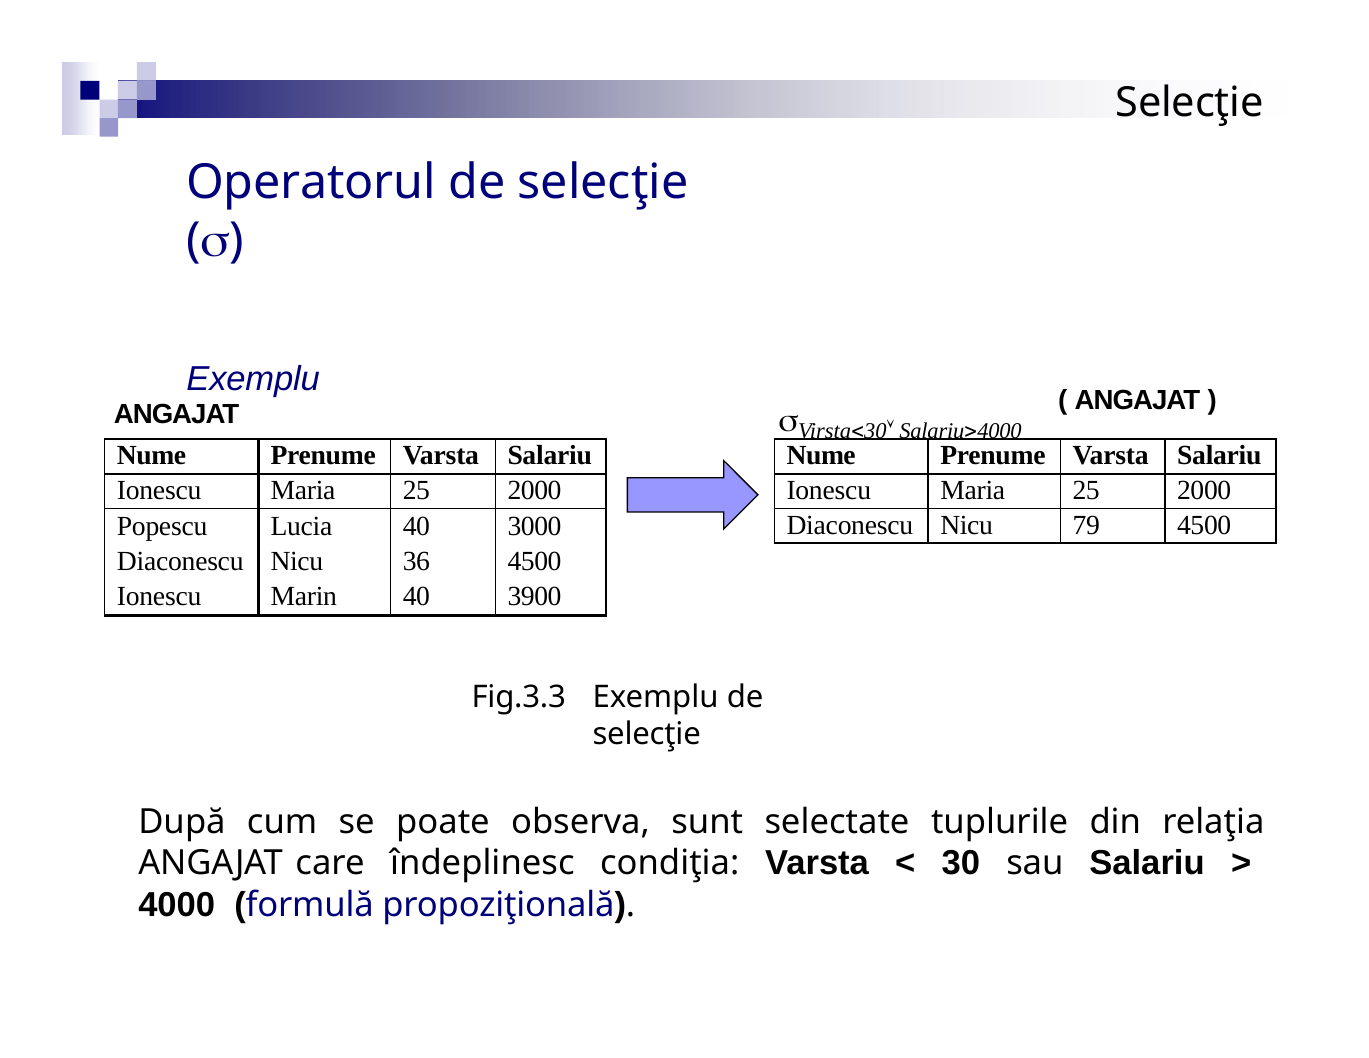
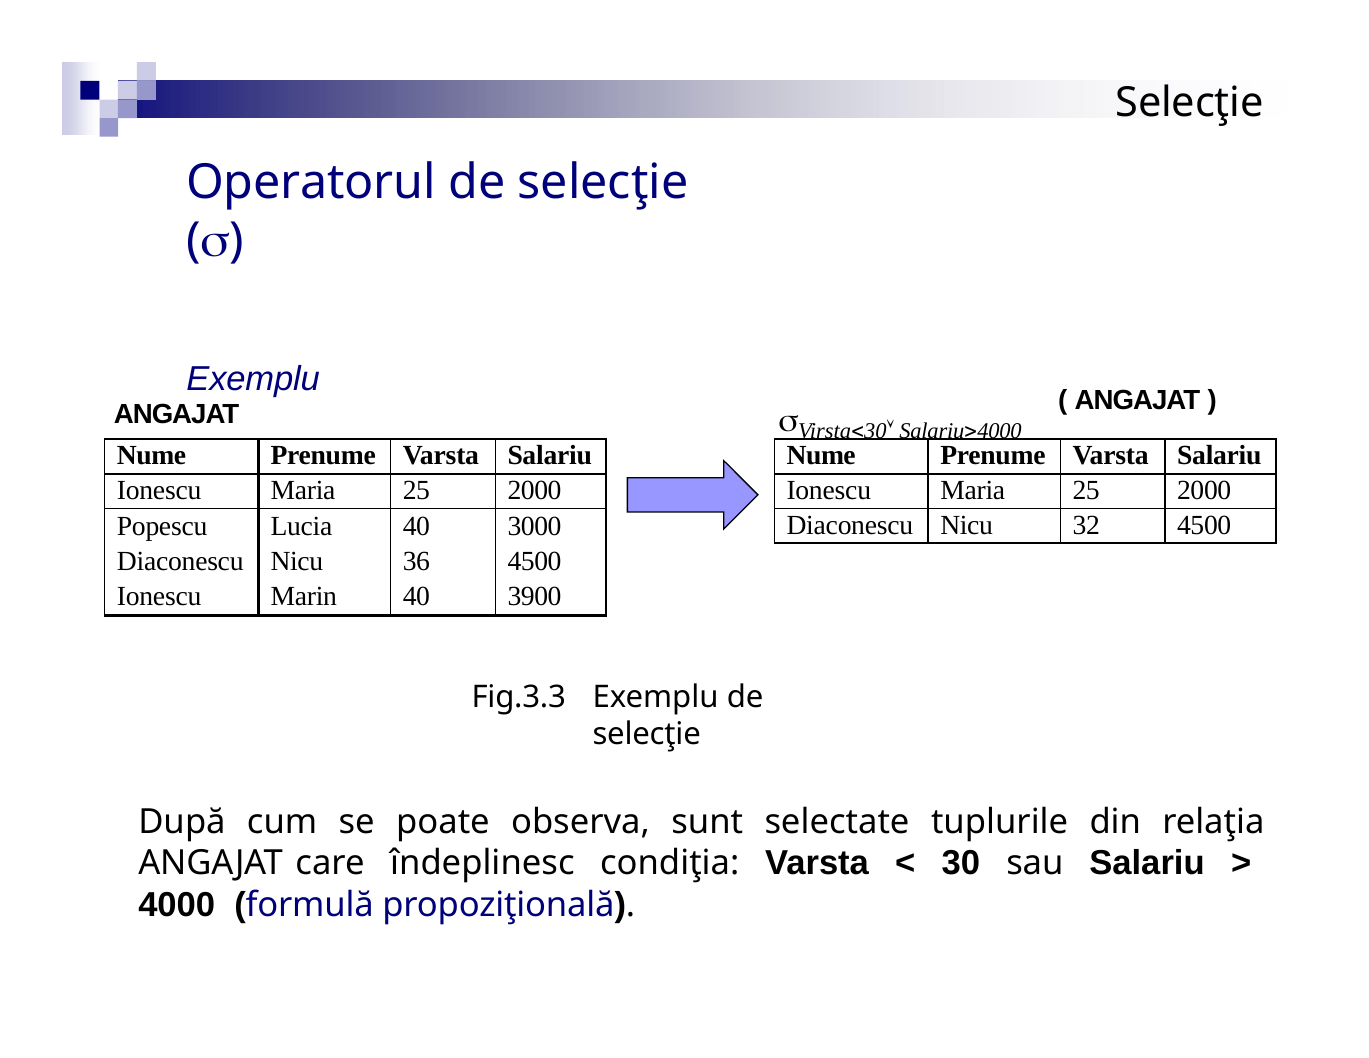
79: 79 -> 32 (1086, 525)
